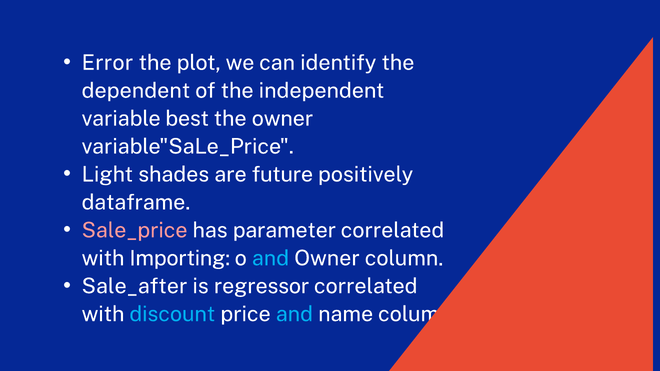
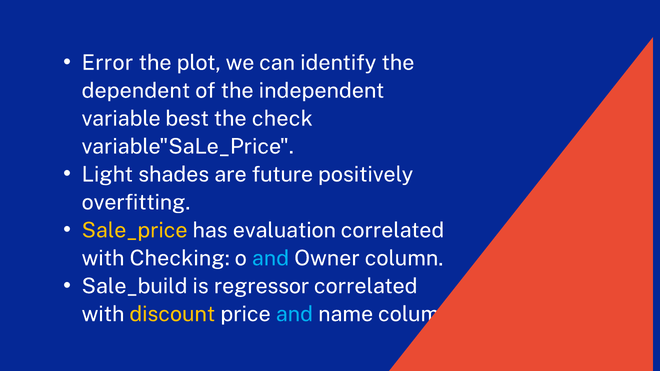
the owner: owner -> check (282, 119)
dataframe: dataframe -> overfitting (136, 202)
Sale_price colour: pink -> yellow (135, 230)
parameter: parameter -> evaluation (284, 230)
Importing: Importing -> Checking (180, 258)
Sale_after: Sale_after -> Sale_build (135, 286)
discount colour: light blue -> yellow (172, 314)
